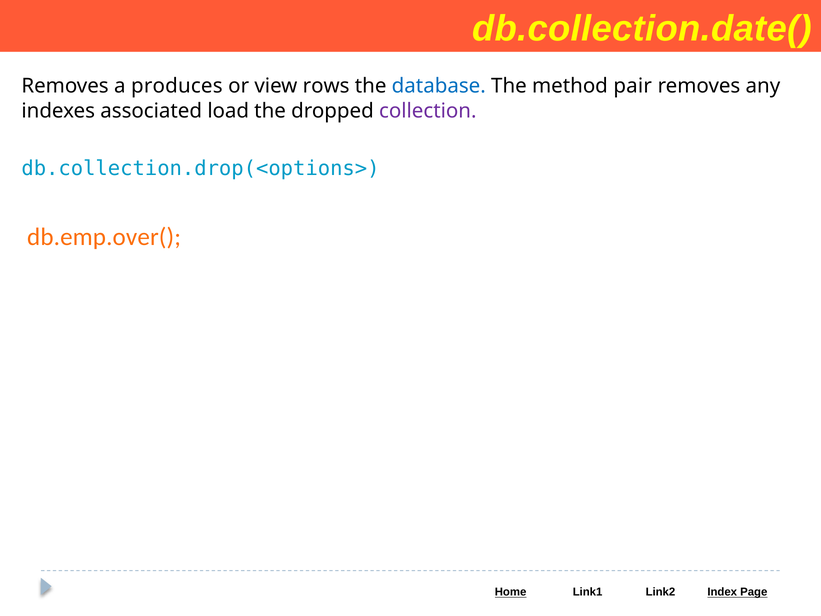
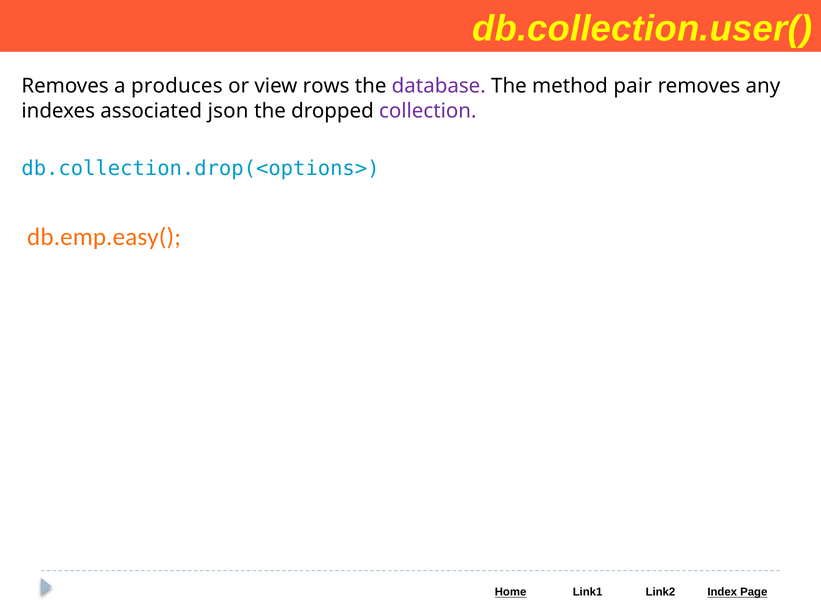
db.collection.date(: db.collection.date( -> db.collection.user( (642, 28)
database colour: blue -> purple (439, 86)
load: load -> json (228, 111)
db.emp.over(: db.emp.over( -> db.emp.easy( (104, 237)
